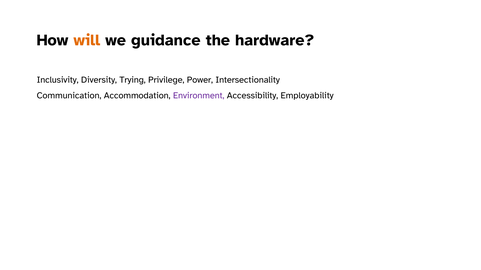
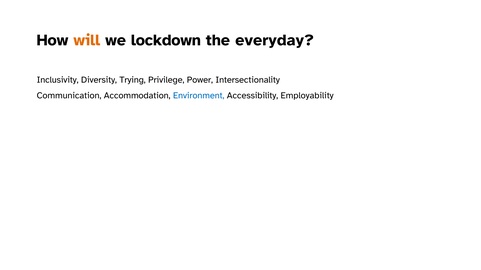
guidance: guidance -> lockdown (166, 40)
hardware: hardware -> everyday (275, 40)
Environment colour: purple -> blue (199, 96)
